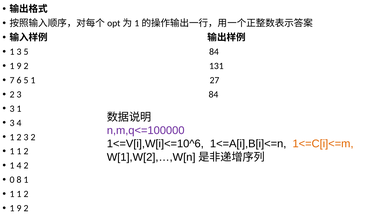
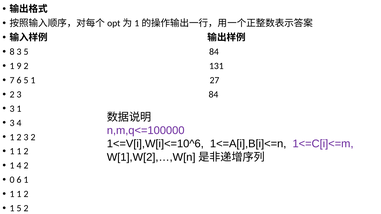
1: 1 -> 8 (12, 52)
1<=C[i]<=m colour: orange -> purple (323, 144)
0 8: 8 -> 6 (19, 180)
9: 9 -> 5 (19, 209)
